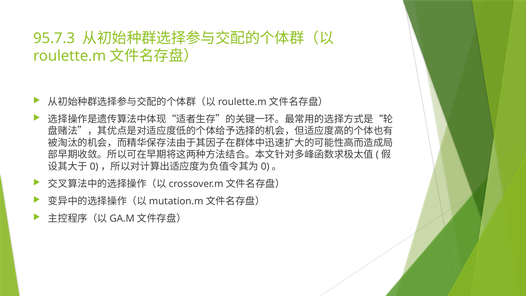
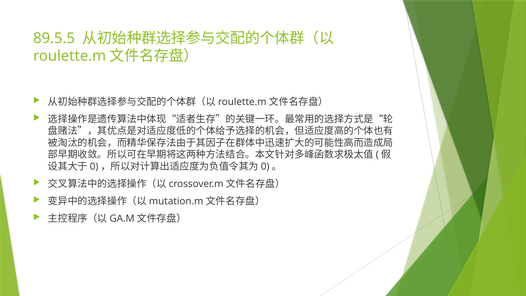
95.7.3: 95.7.3 -> 89.5.5 (54, 38)
